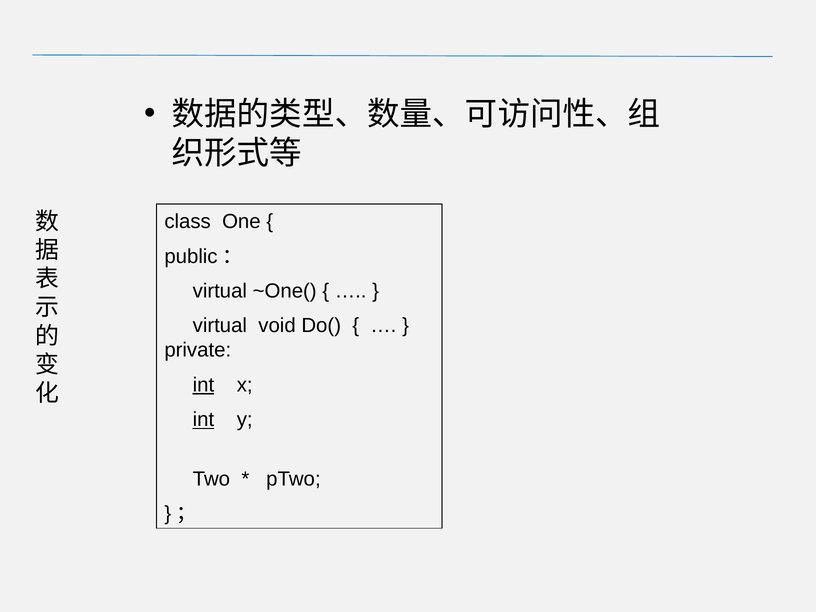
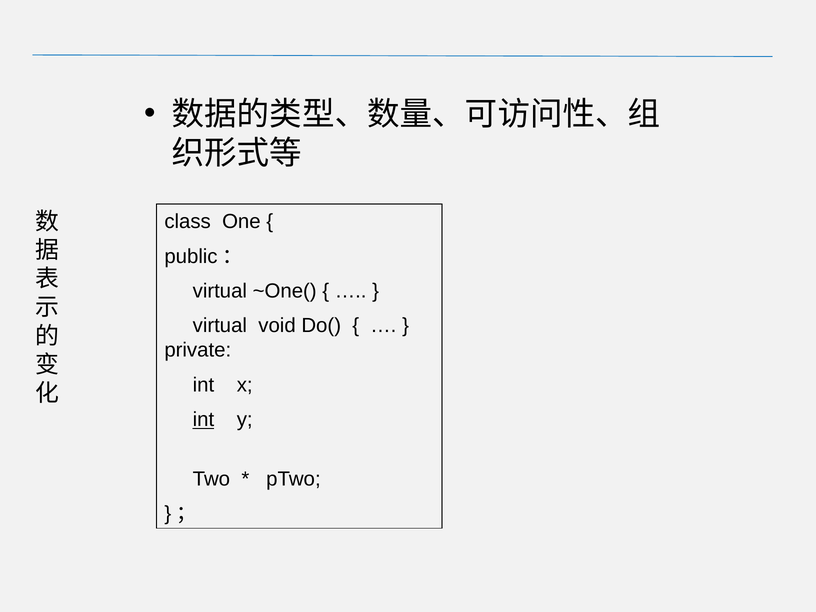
int underline: present -> none (203, 385)
